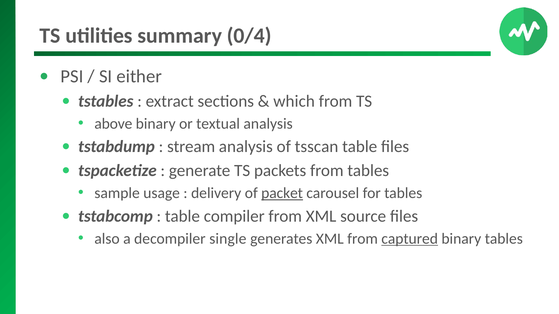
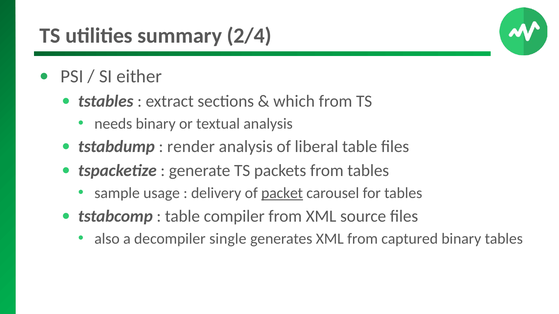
0/4: 0/4 -> 2/4 (249, 36)
above: above -> needs (113, 124)
stream: stream -> render (191, 147)
tsscan: tsscan -> liberal (317, 147)
captured underline: present -> none (410, 239)
